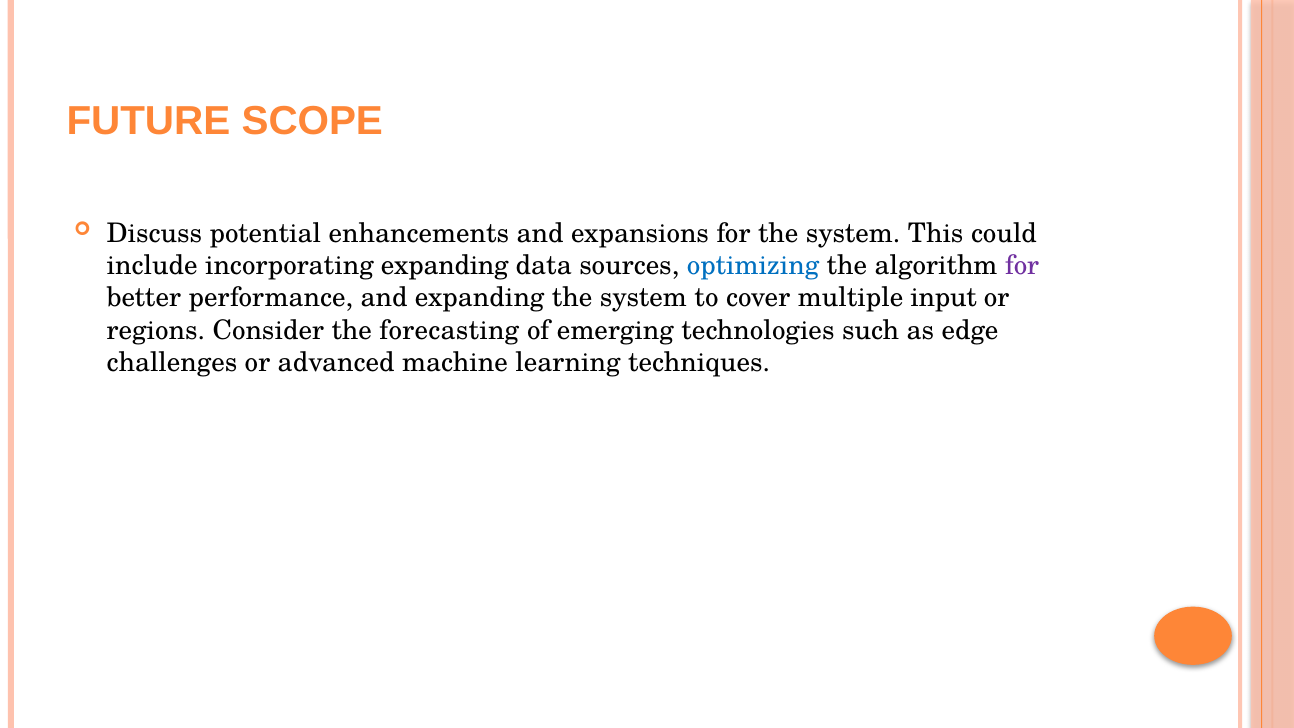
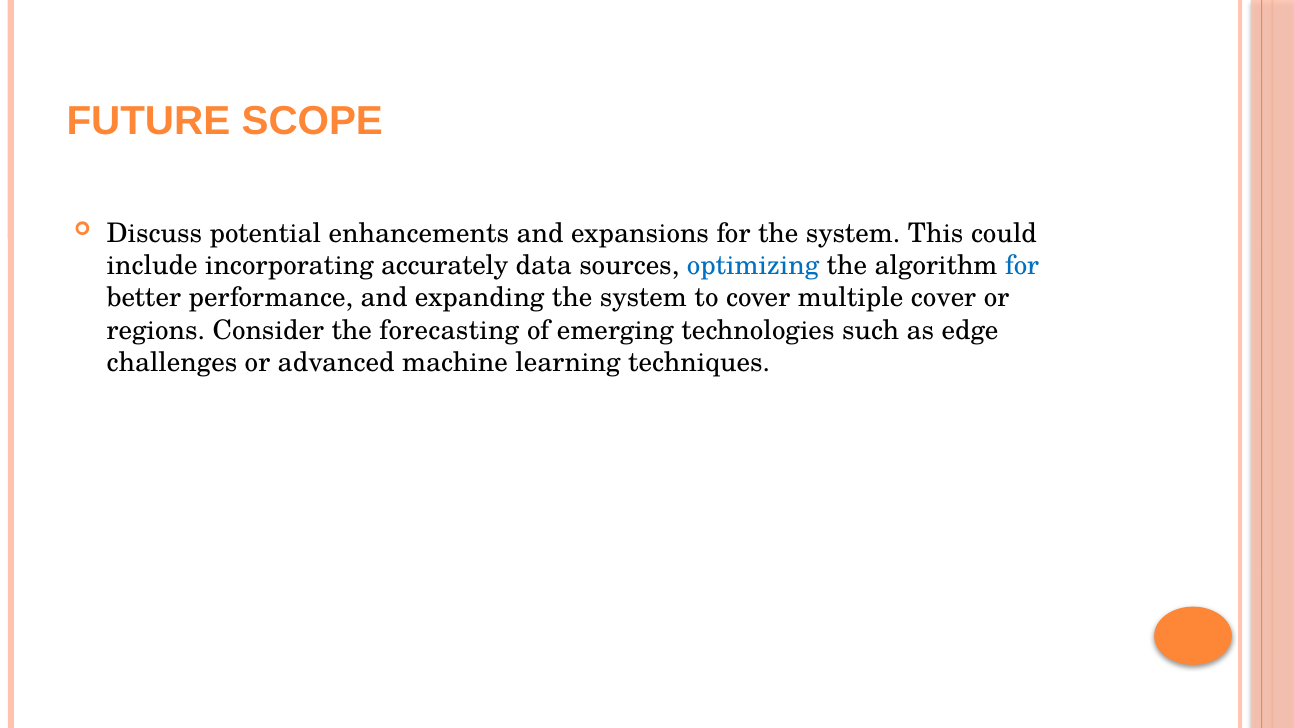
incorporating expanding: expanding -> accurately (445, 266)
for colour: purple -> blue (1022, 266)
multiple input: input -> cover (944, 298)
